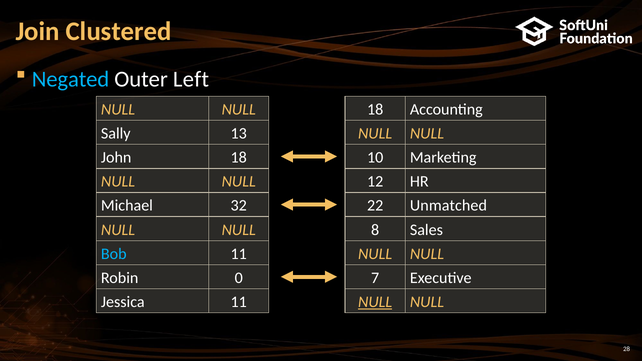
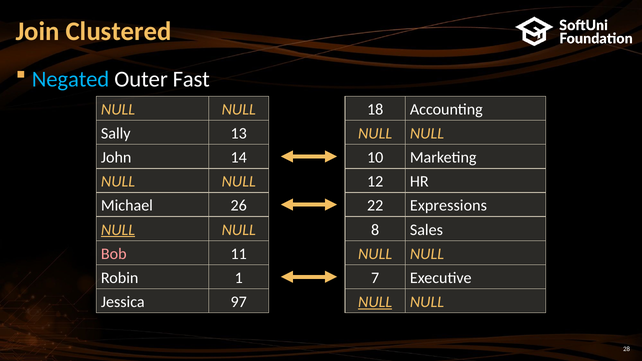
Left: Left -> Fast (191, 79)
John 18: 18 -> 14 (239, 158)
32: 32 -> 26 (239, 206)
Unmatched: Unmatched -> Expressions (448, 206)
NULL underline: none -> present (118, 230)
Bob colour: light blue -> pink (114, 254)
0: 0 -> 1 (239, 278)
Jessica 11: 11 -> 97 (239, 302)
